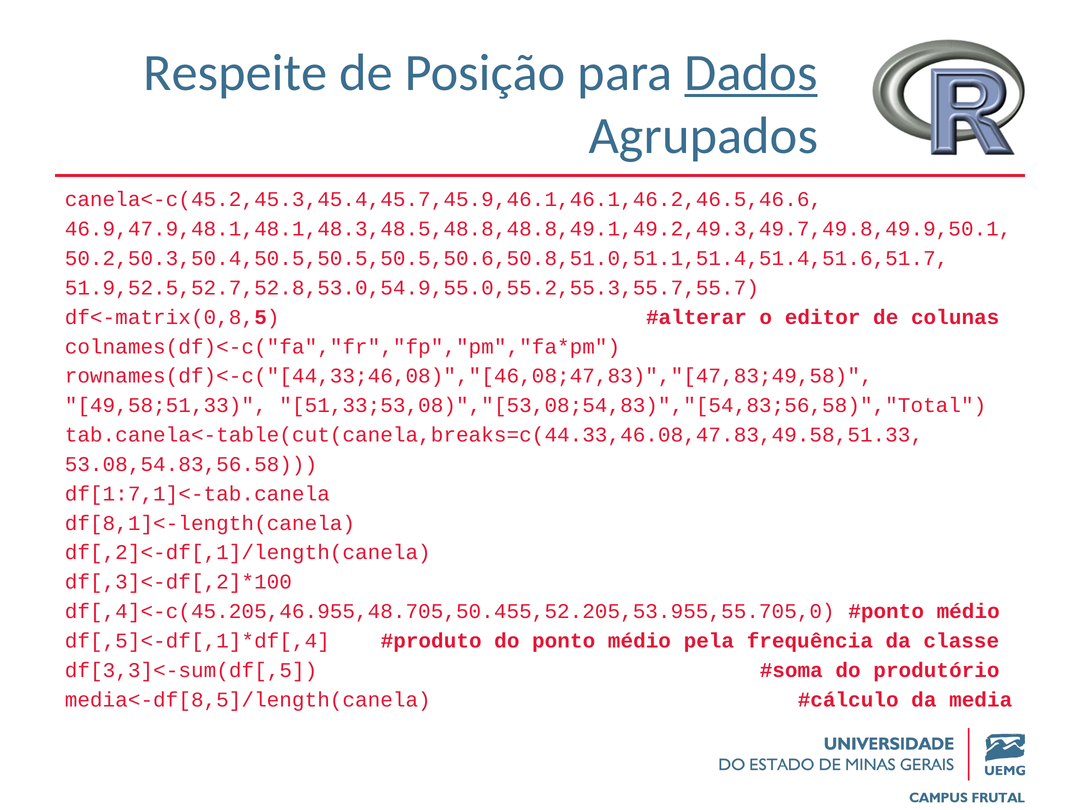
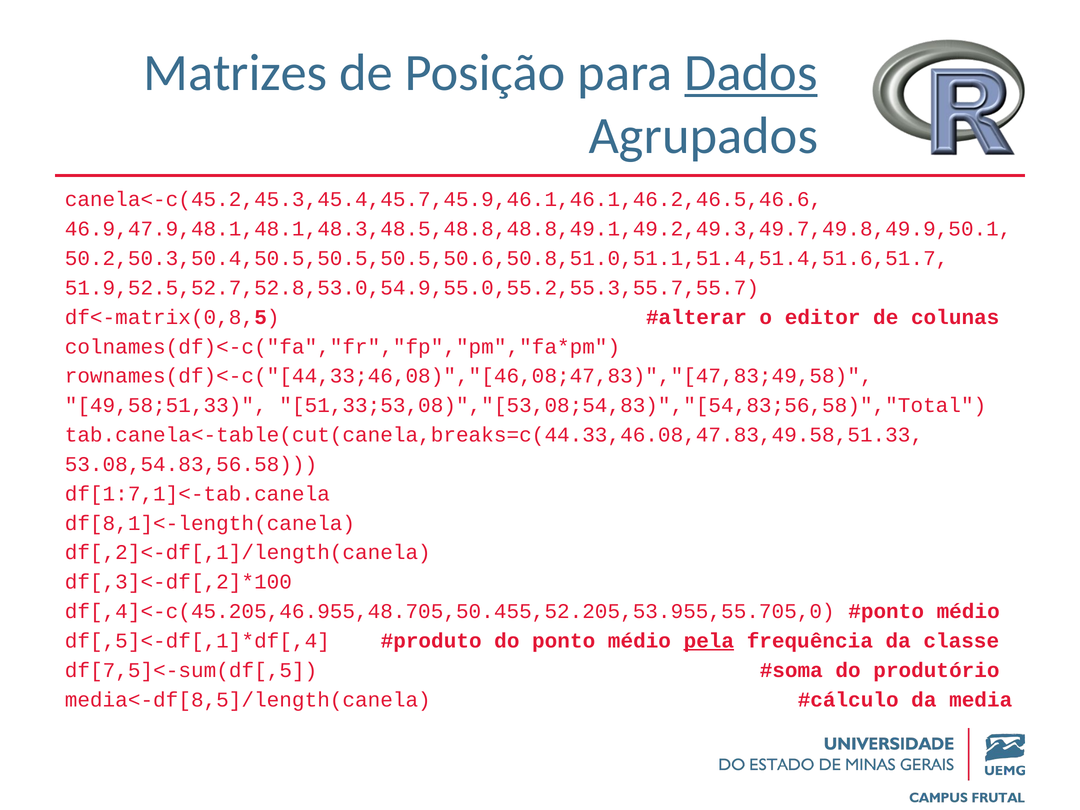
Respeite: Respeite -> Matrizes (235, 73)
pela underline: none -> present (709, 641)
df[3,3]<-sum(df[,5: df[3,3]<-sum(df[,5 -> df[7,5]<-sum(df[,5 (191, 670)
